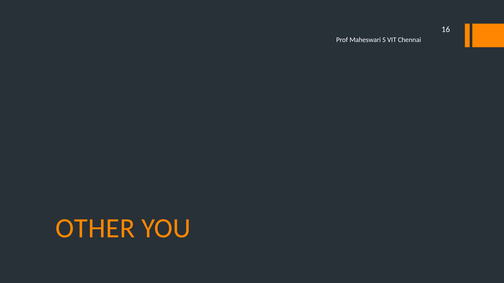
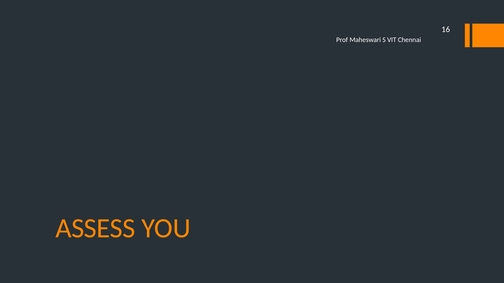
OTHER: OTHER -> ASSESS (95, 229)
